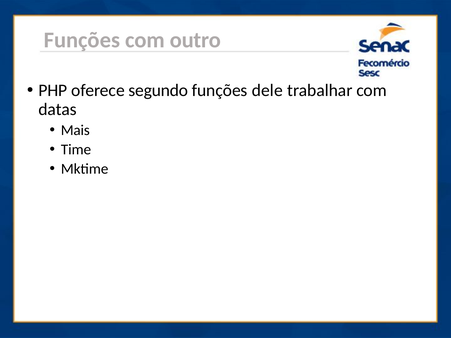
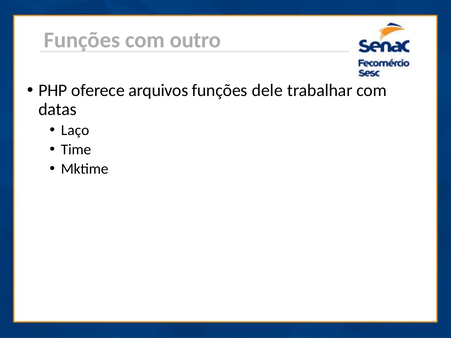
segundo: segundo -> arquivos (158, 91)
Mais: Mais -> Laço (75, 130)
